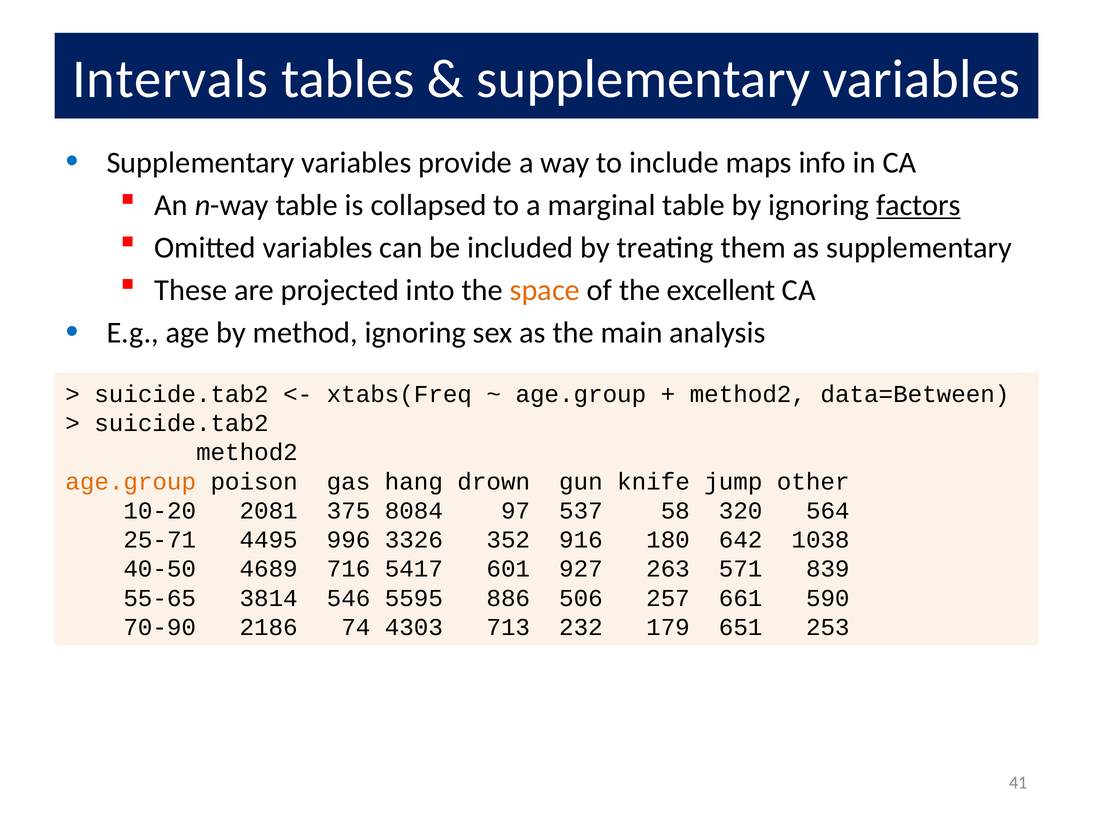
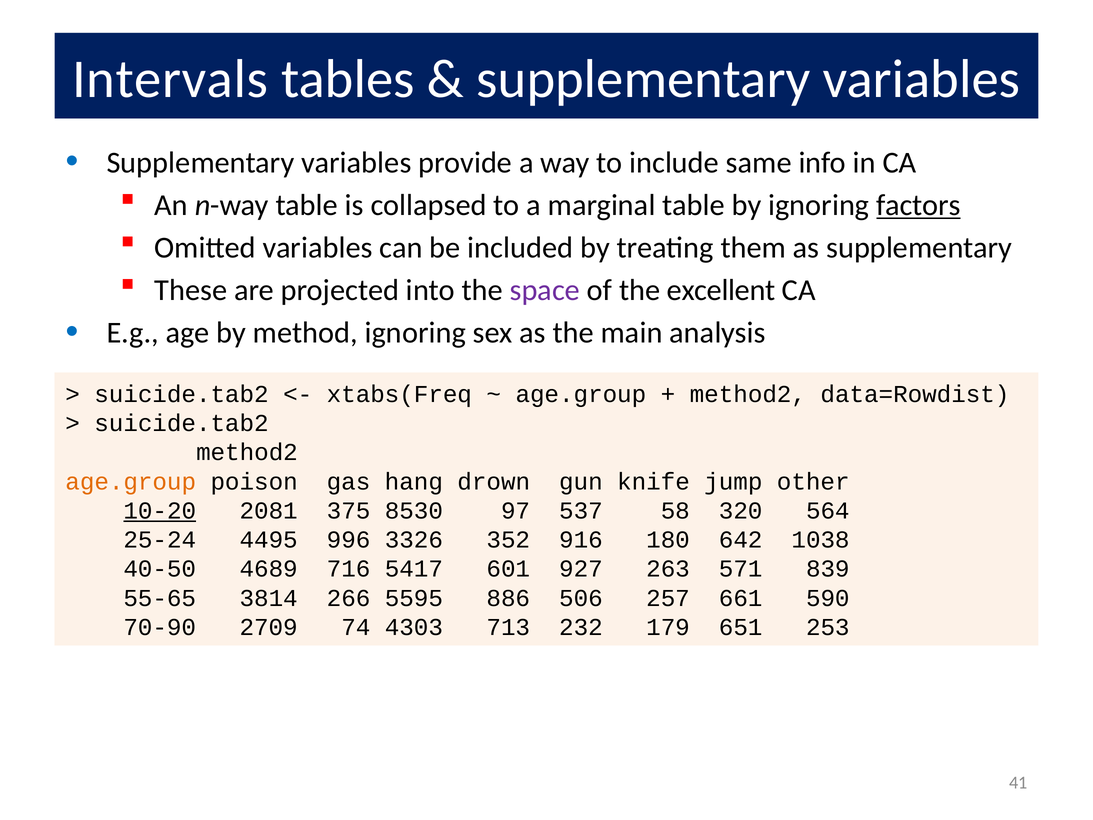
maps: maps -> same (759, 162)
space colour: orange -> purple (545, 290)
data=Between: data=Between -> data=Rowdist (915, 394)
10-20 underline: none -> present (160, 510)
8084: 8084 -> 8530 (414, 510)
25-71: 25-71 -> 25-24 (160, 540)
546: 546 -> 266 (349, 598)
2186: 2186 -> 2709 (269, 627)
